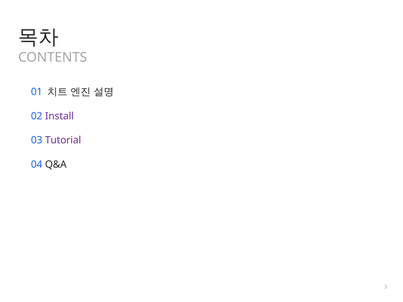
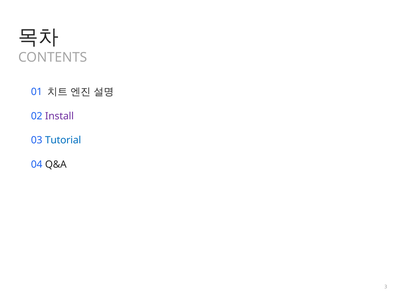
Tutorial colour: purple -> blue (63, 140)
